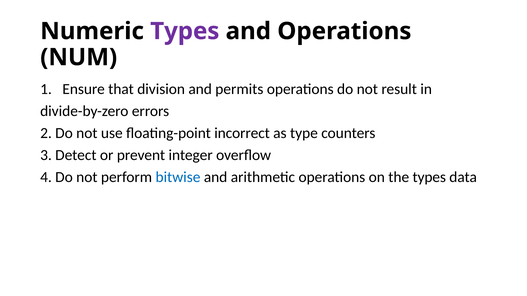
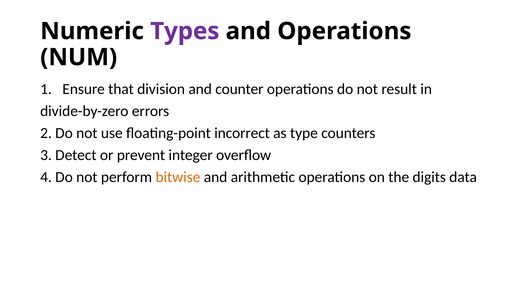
permits: permits -> counter (239, 89)
bitwise colour: blue -> orange (178, 177)
the types: types -> digits (429, 177)
